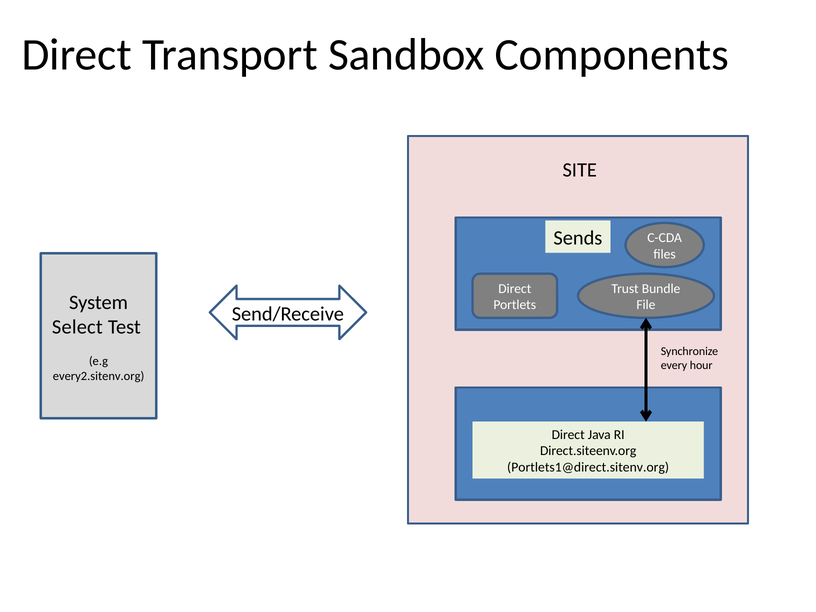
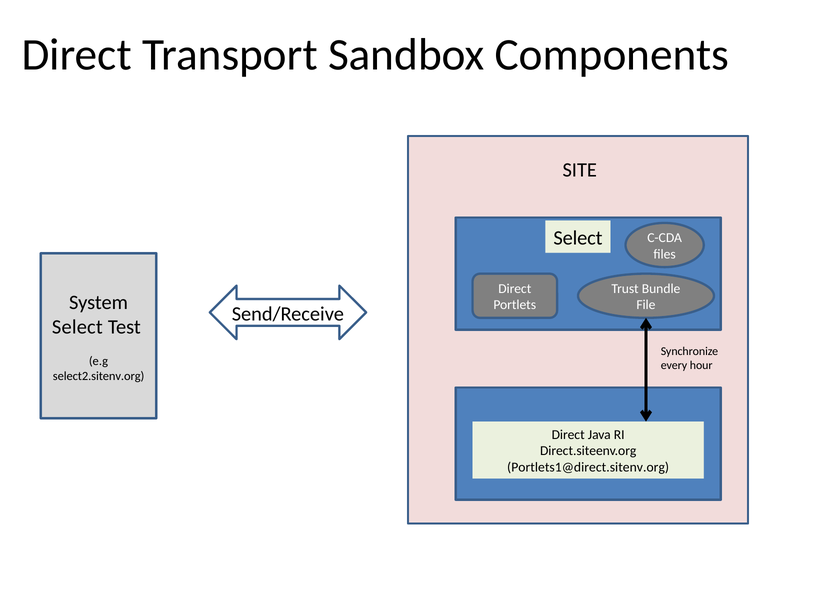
Sends: Sends -> Select (578, 238)
every2.sitenv.org: every2.sitenv.org -> select2.sitenv.org (99, 376)
